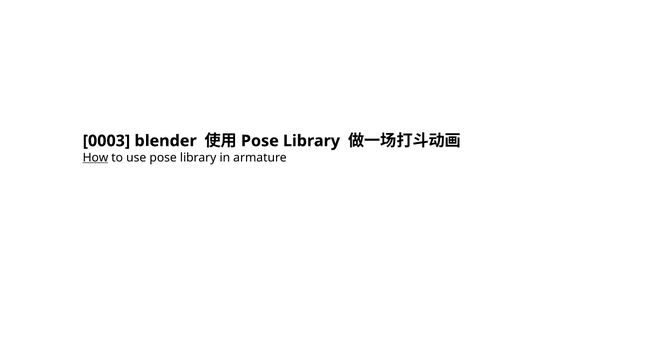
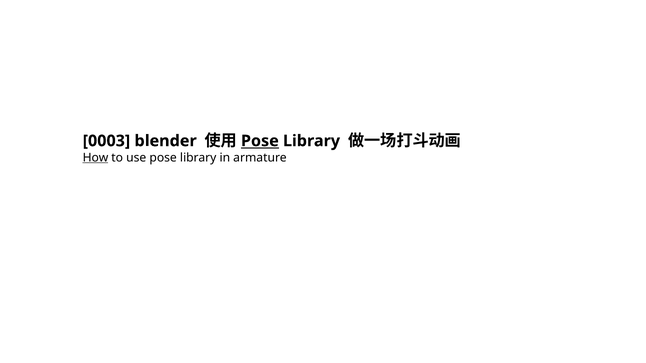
Pose underline: none -> present (260, 141)
